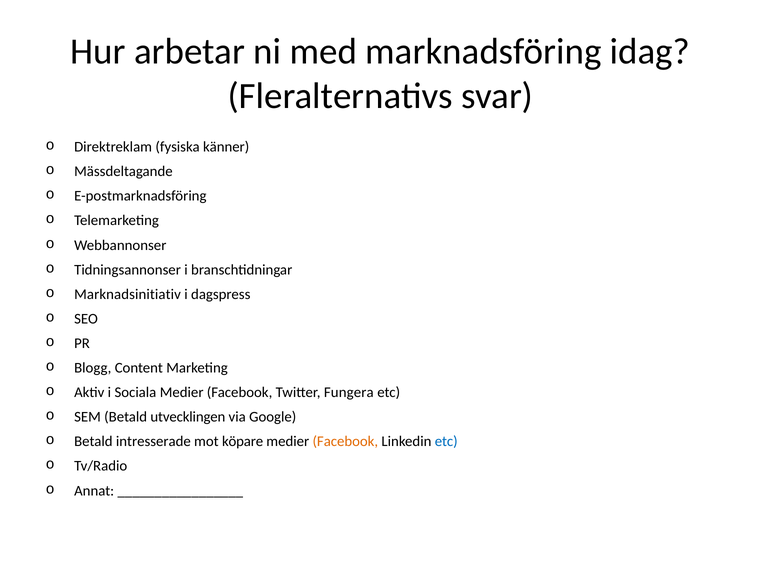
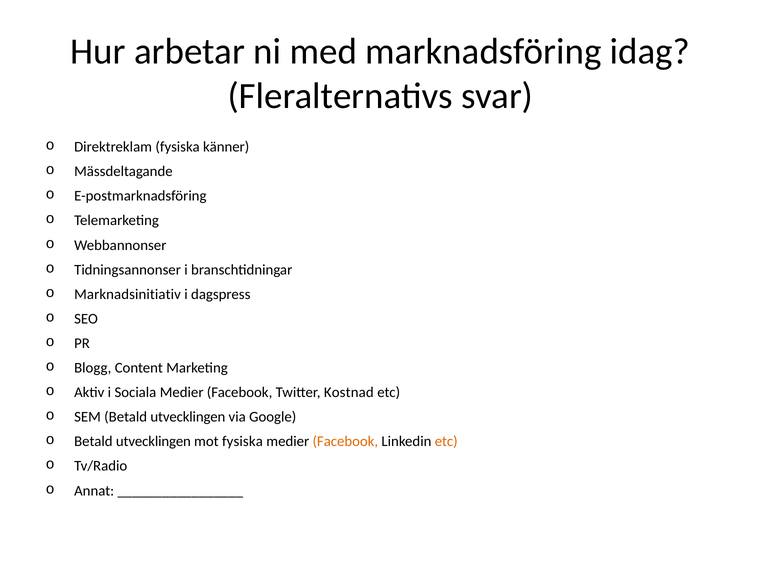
Fungera: Fungera -> Kostnad (349, 392)
intresserade: intresserade -> utvecklingen (153, 441)
mot köpare: köpare -> fysiska (242, 441)
etc colour: blue -> orange (446, 441)
